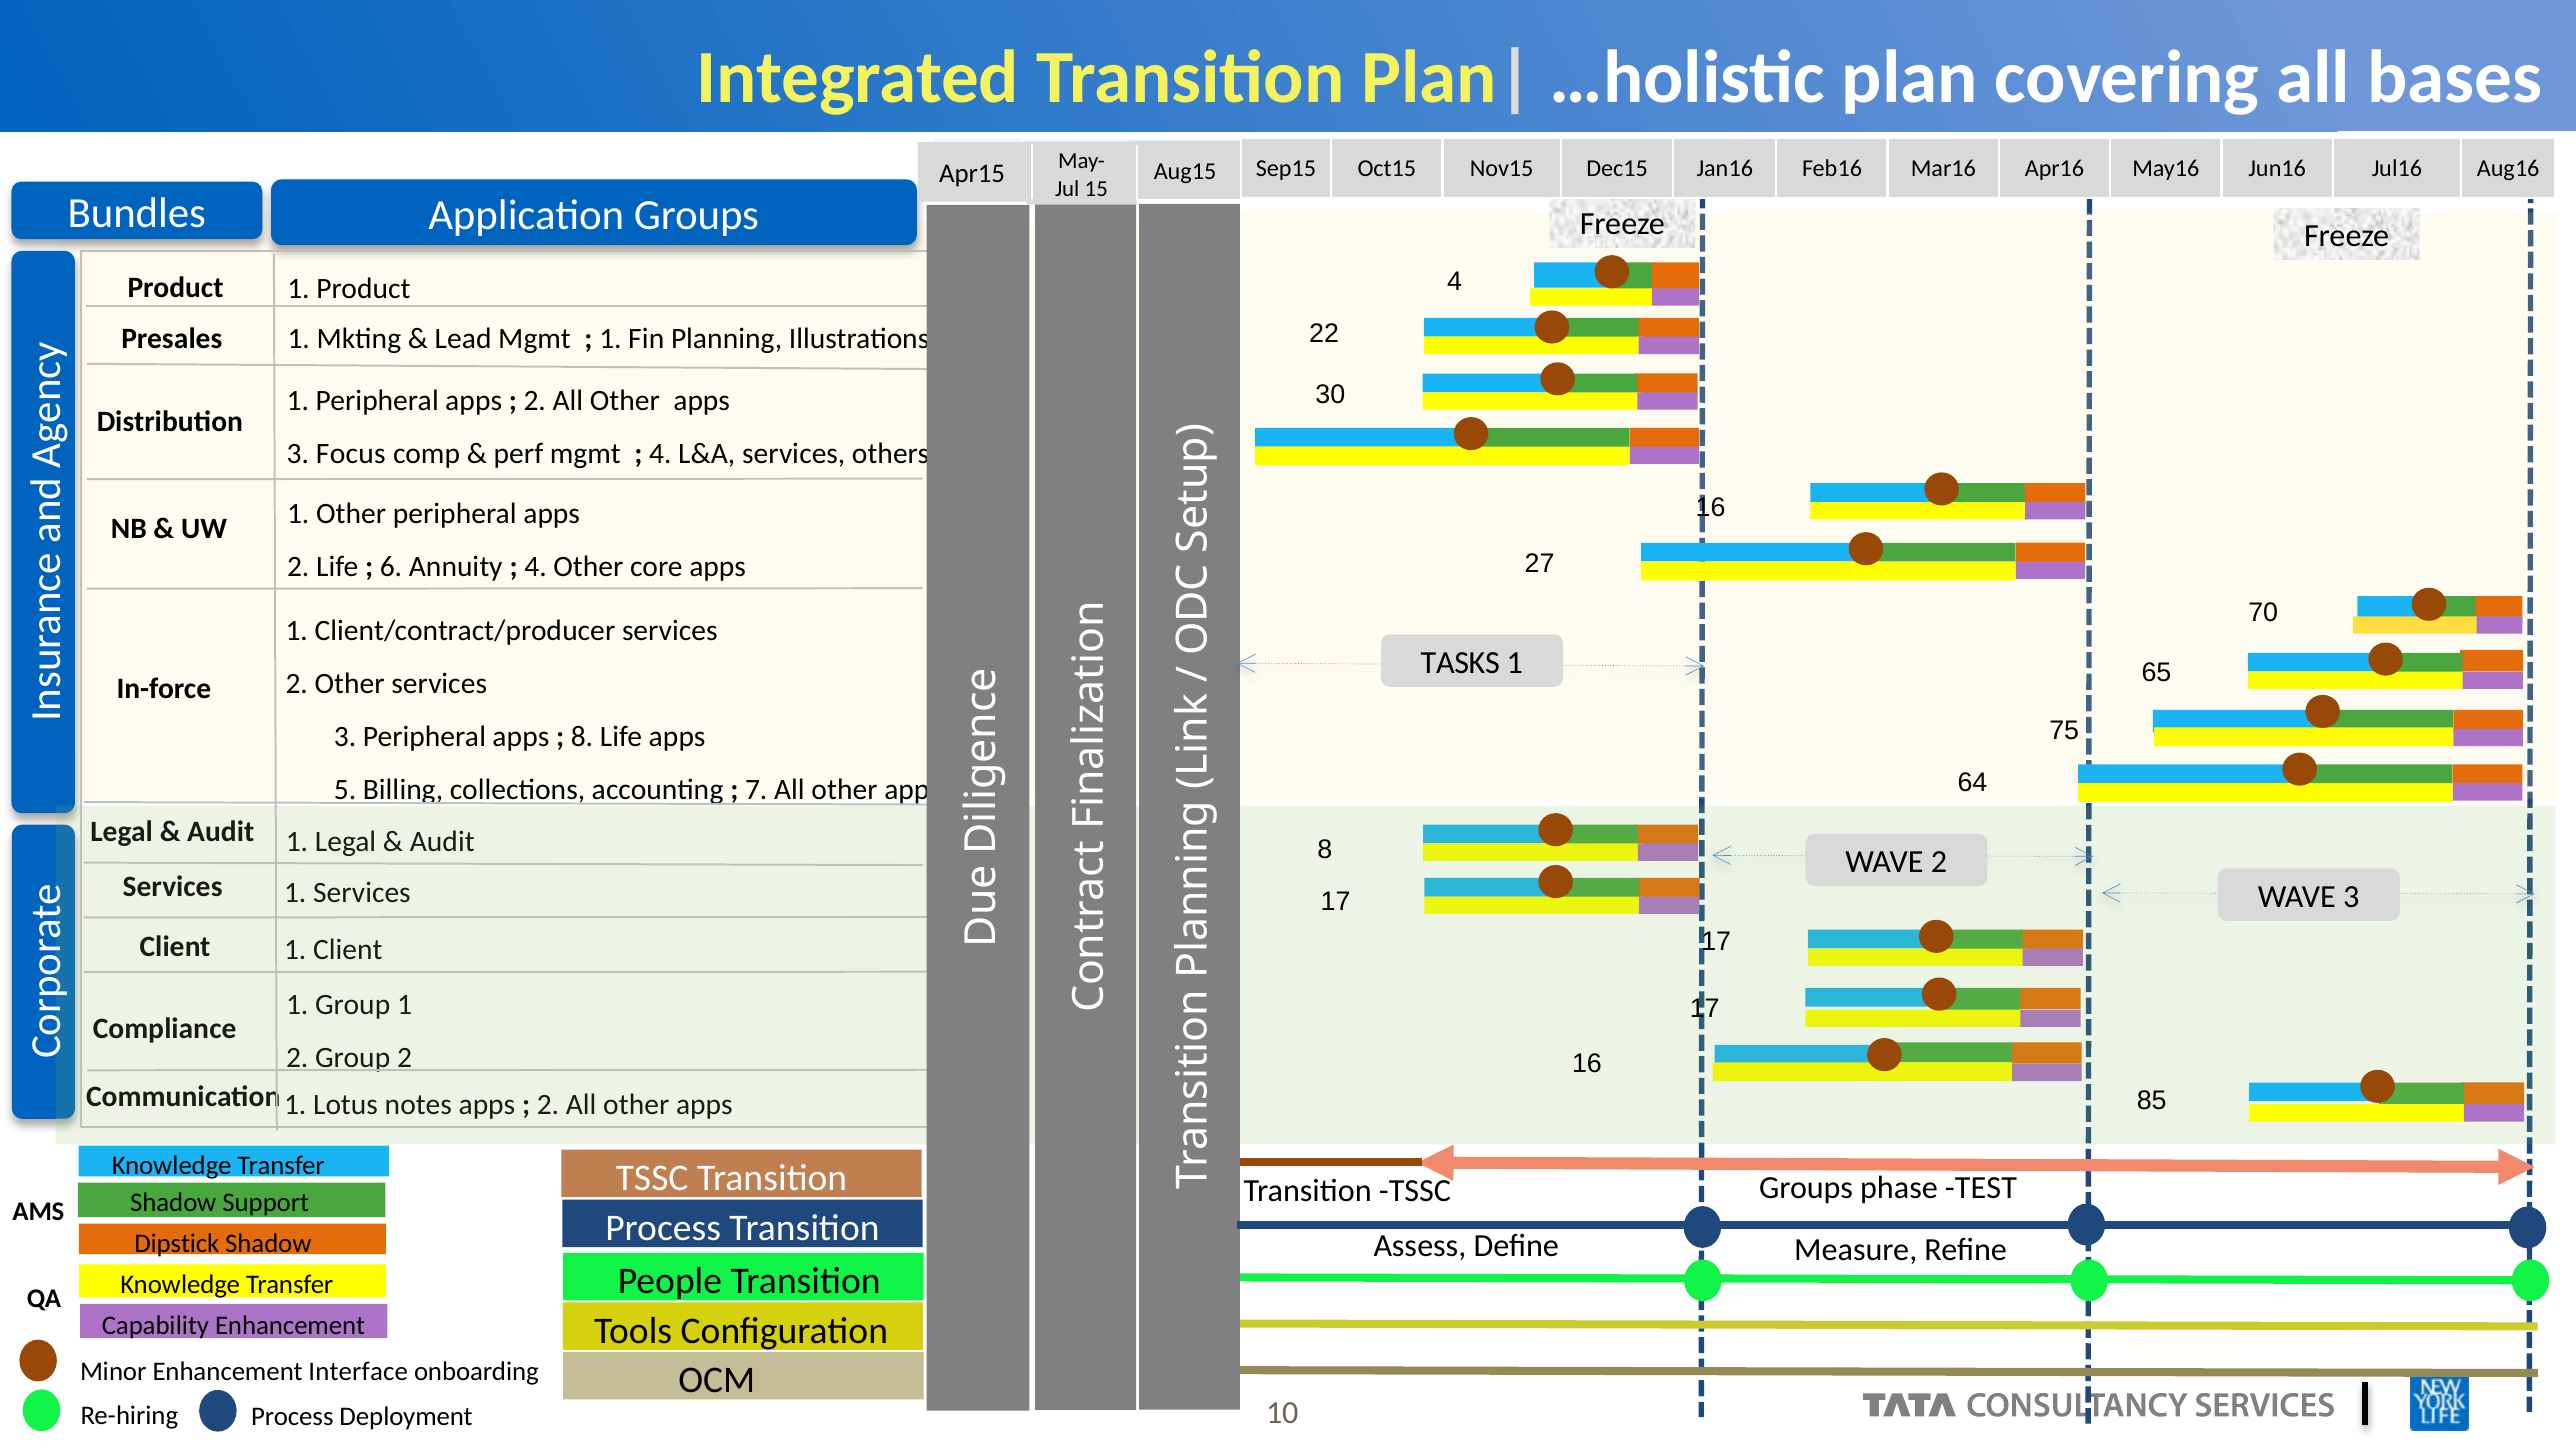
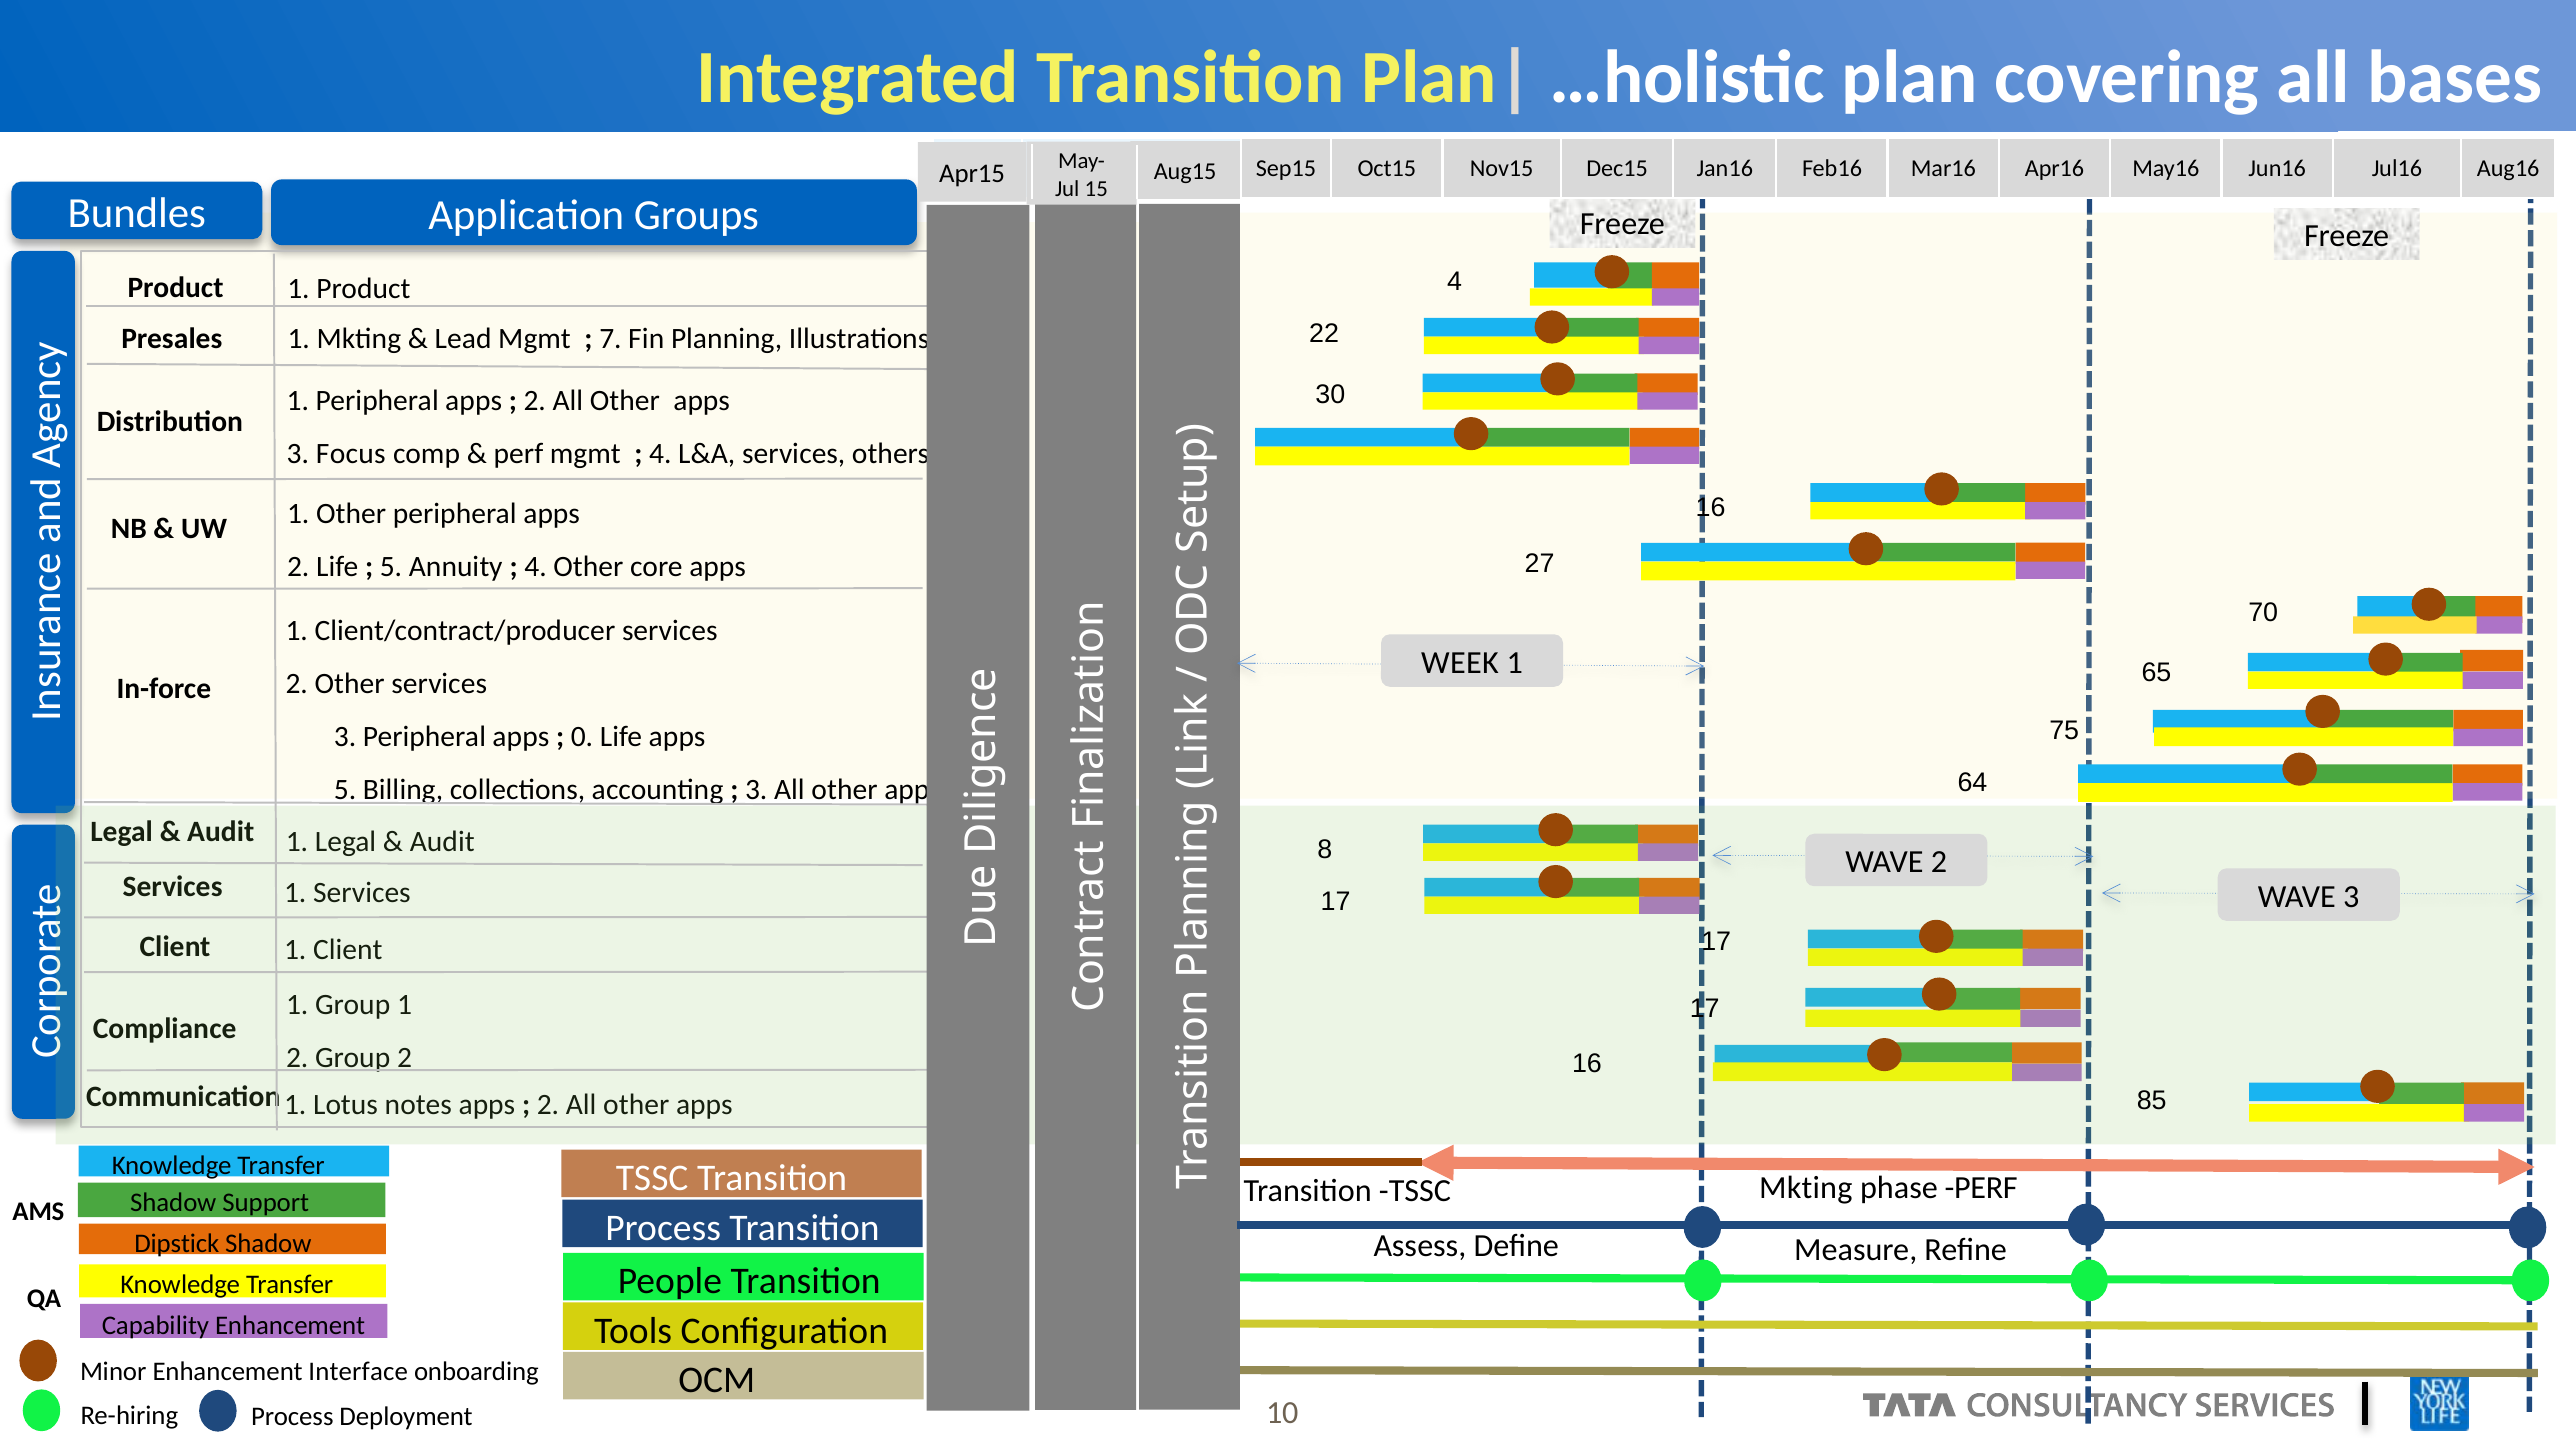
1: 1 -> 7 (610, 339)
6: 6 -> 5 (391, 567)
TASKS: TASKS -> WEEK (1460, 663)
8: 8 -> 0 (582, 737)
7: 7 -> 3 (756, 790)
Transition Groups: Groups -> Mkting (1806, 1188)
phase TEST: TEST -> PERF (1981, 1188)
